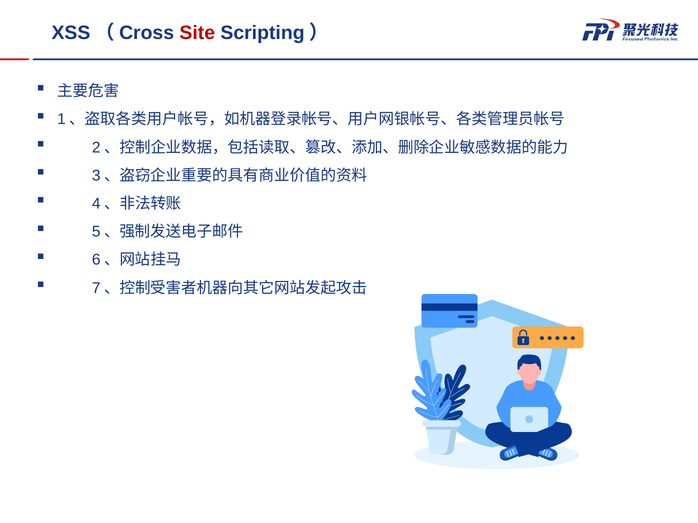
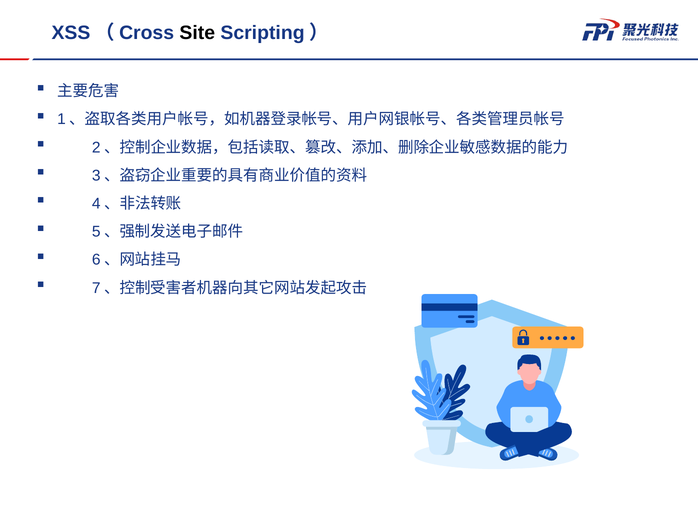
Site colour: red -> black (197, 33)
